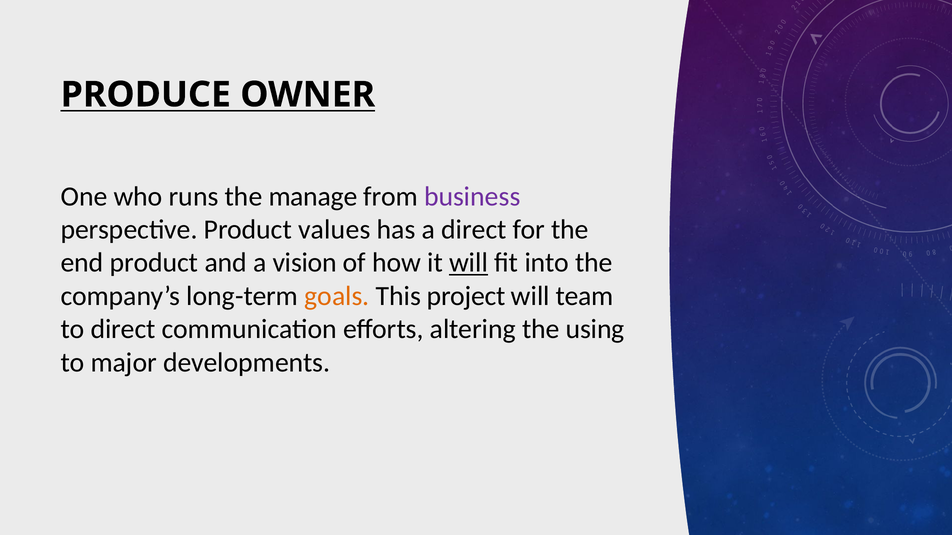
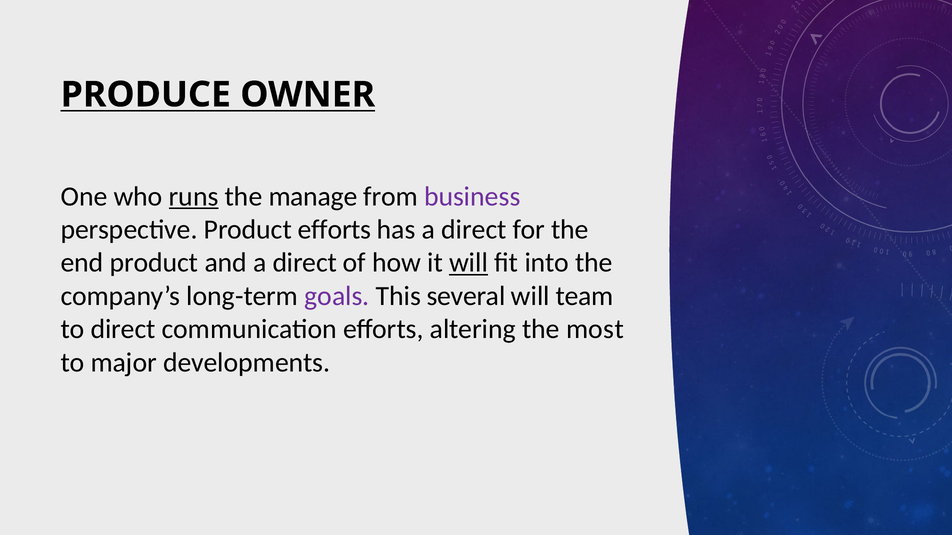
runs underline: none -> present (194, 197)
Product values: values -> efforts (335, 230)
and a vision: vision -> direct (305, 263)
goals colour: orange -> purple (337, 296)
project: project -> several (466, 296)
using: using -> most (595, 330)
